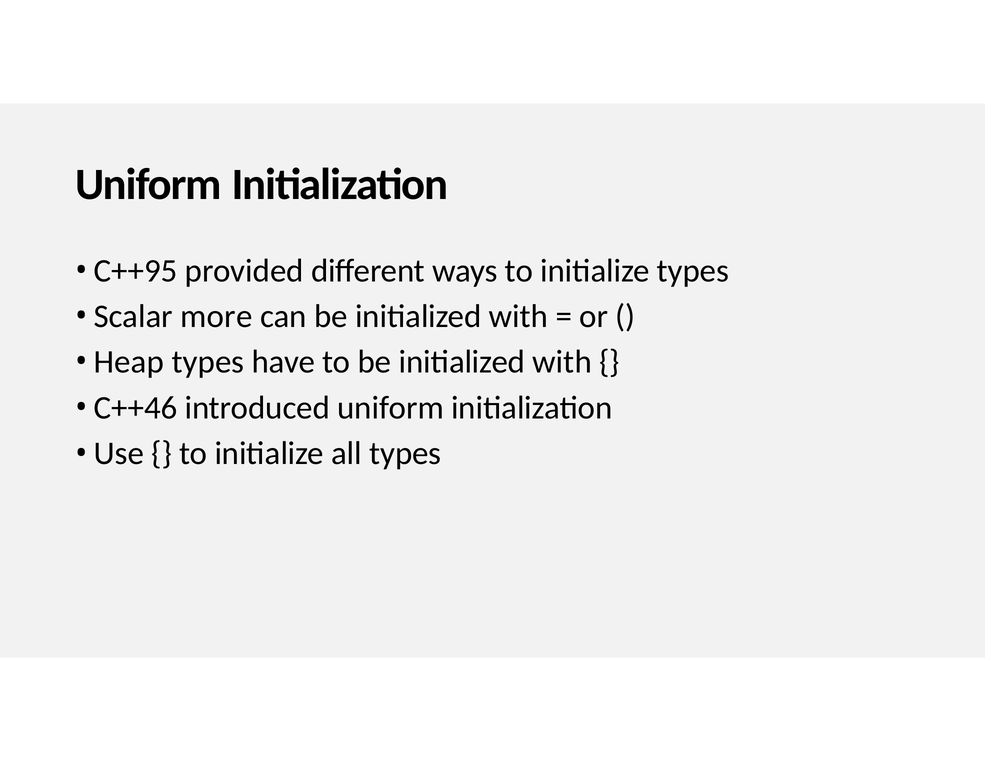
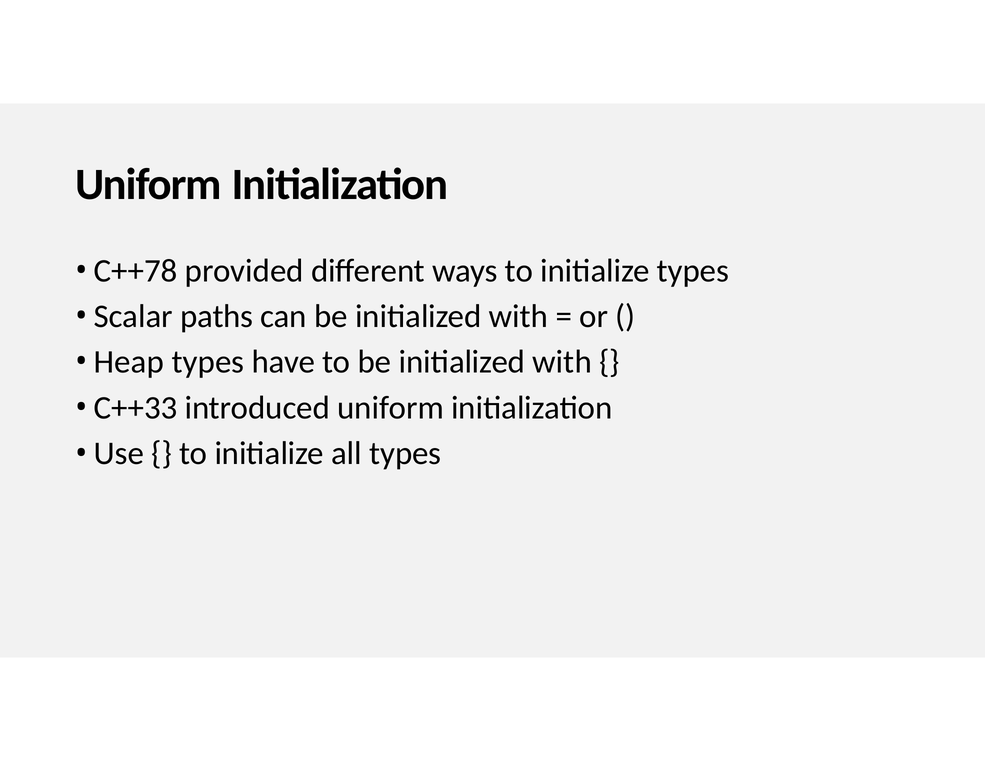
C++95: C++95 -> C++78 (135, 271)
more: more -> paths (217, 316)
C++46: C++46 -> C++33 (135, 408)
